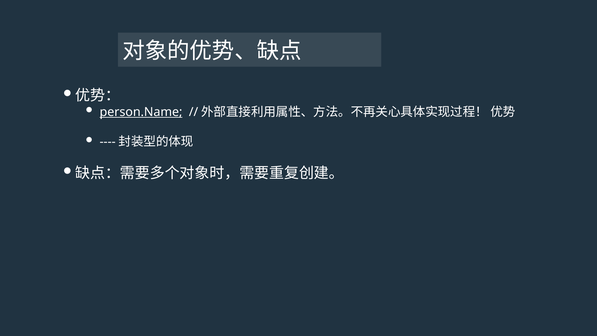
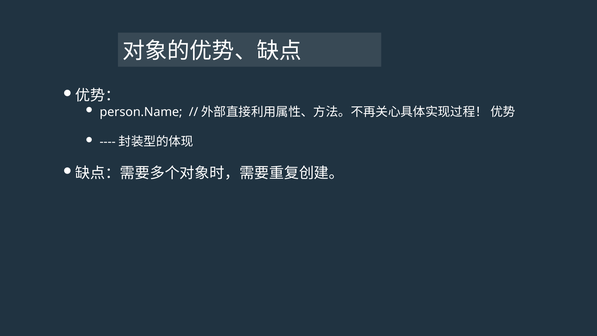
person.Name underline: present -> none (141, 112)
